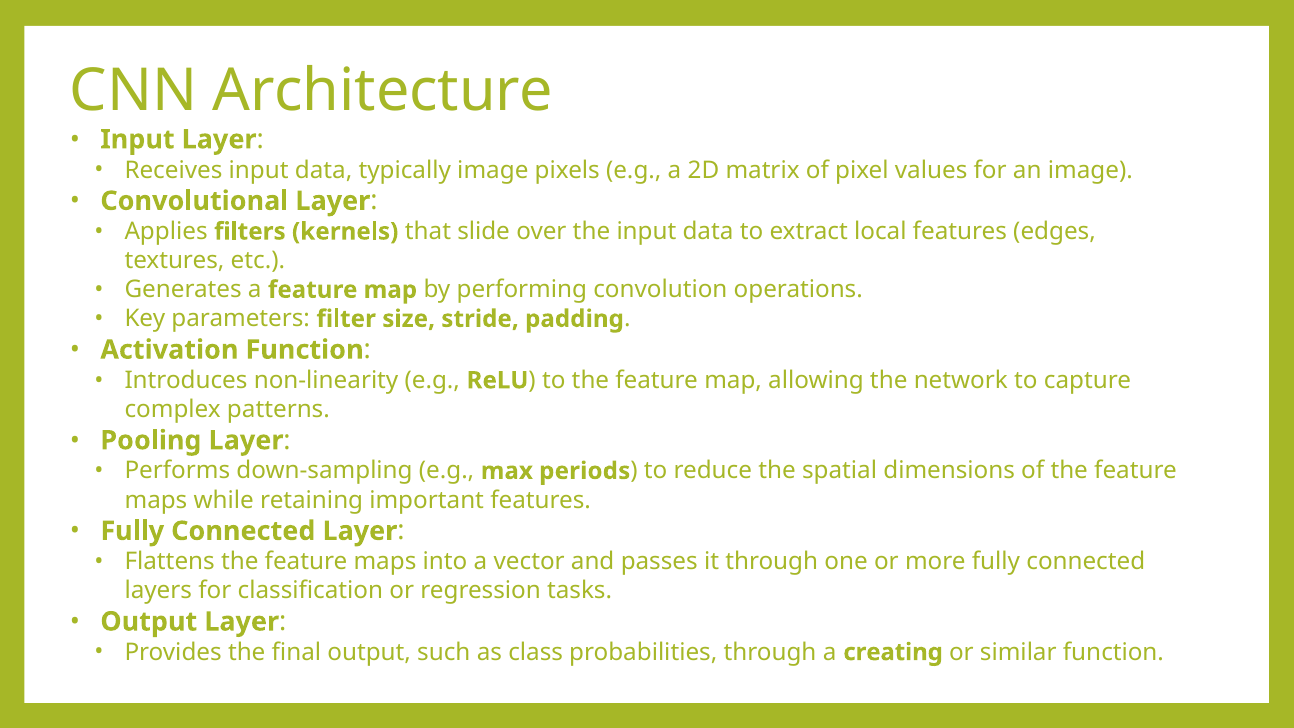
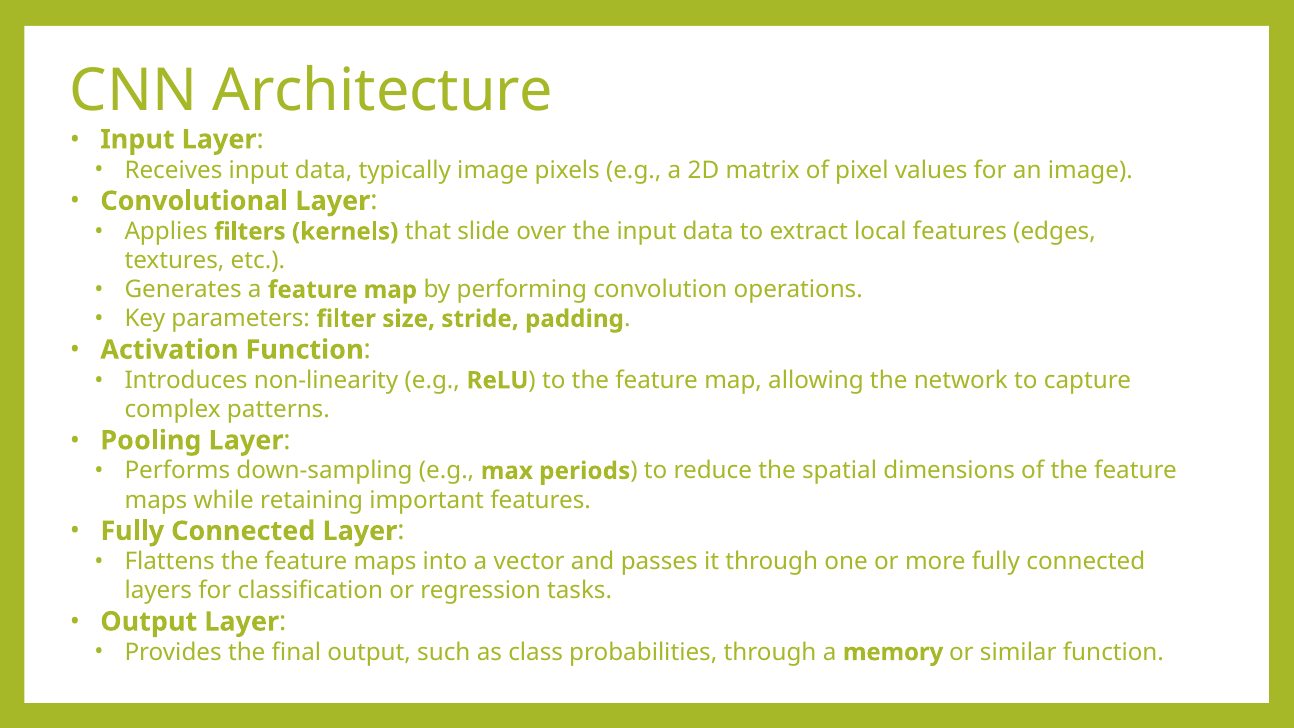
creating: creating -> memory (893, 652)
